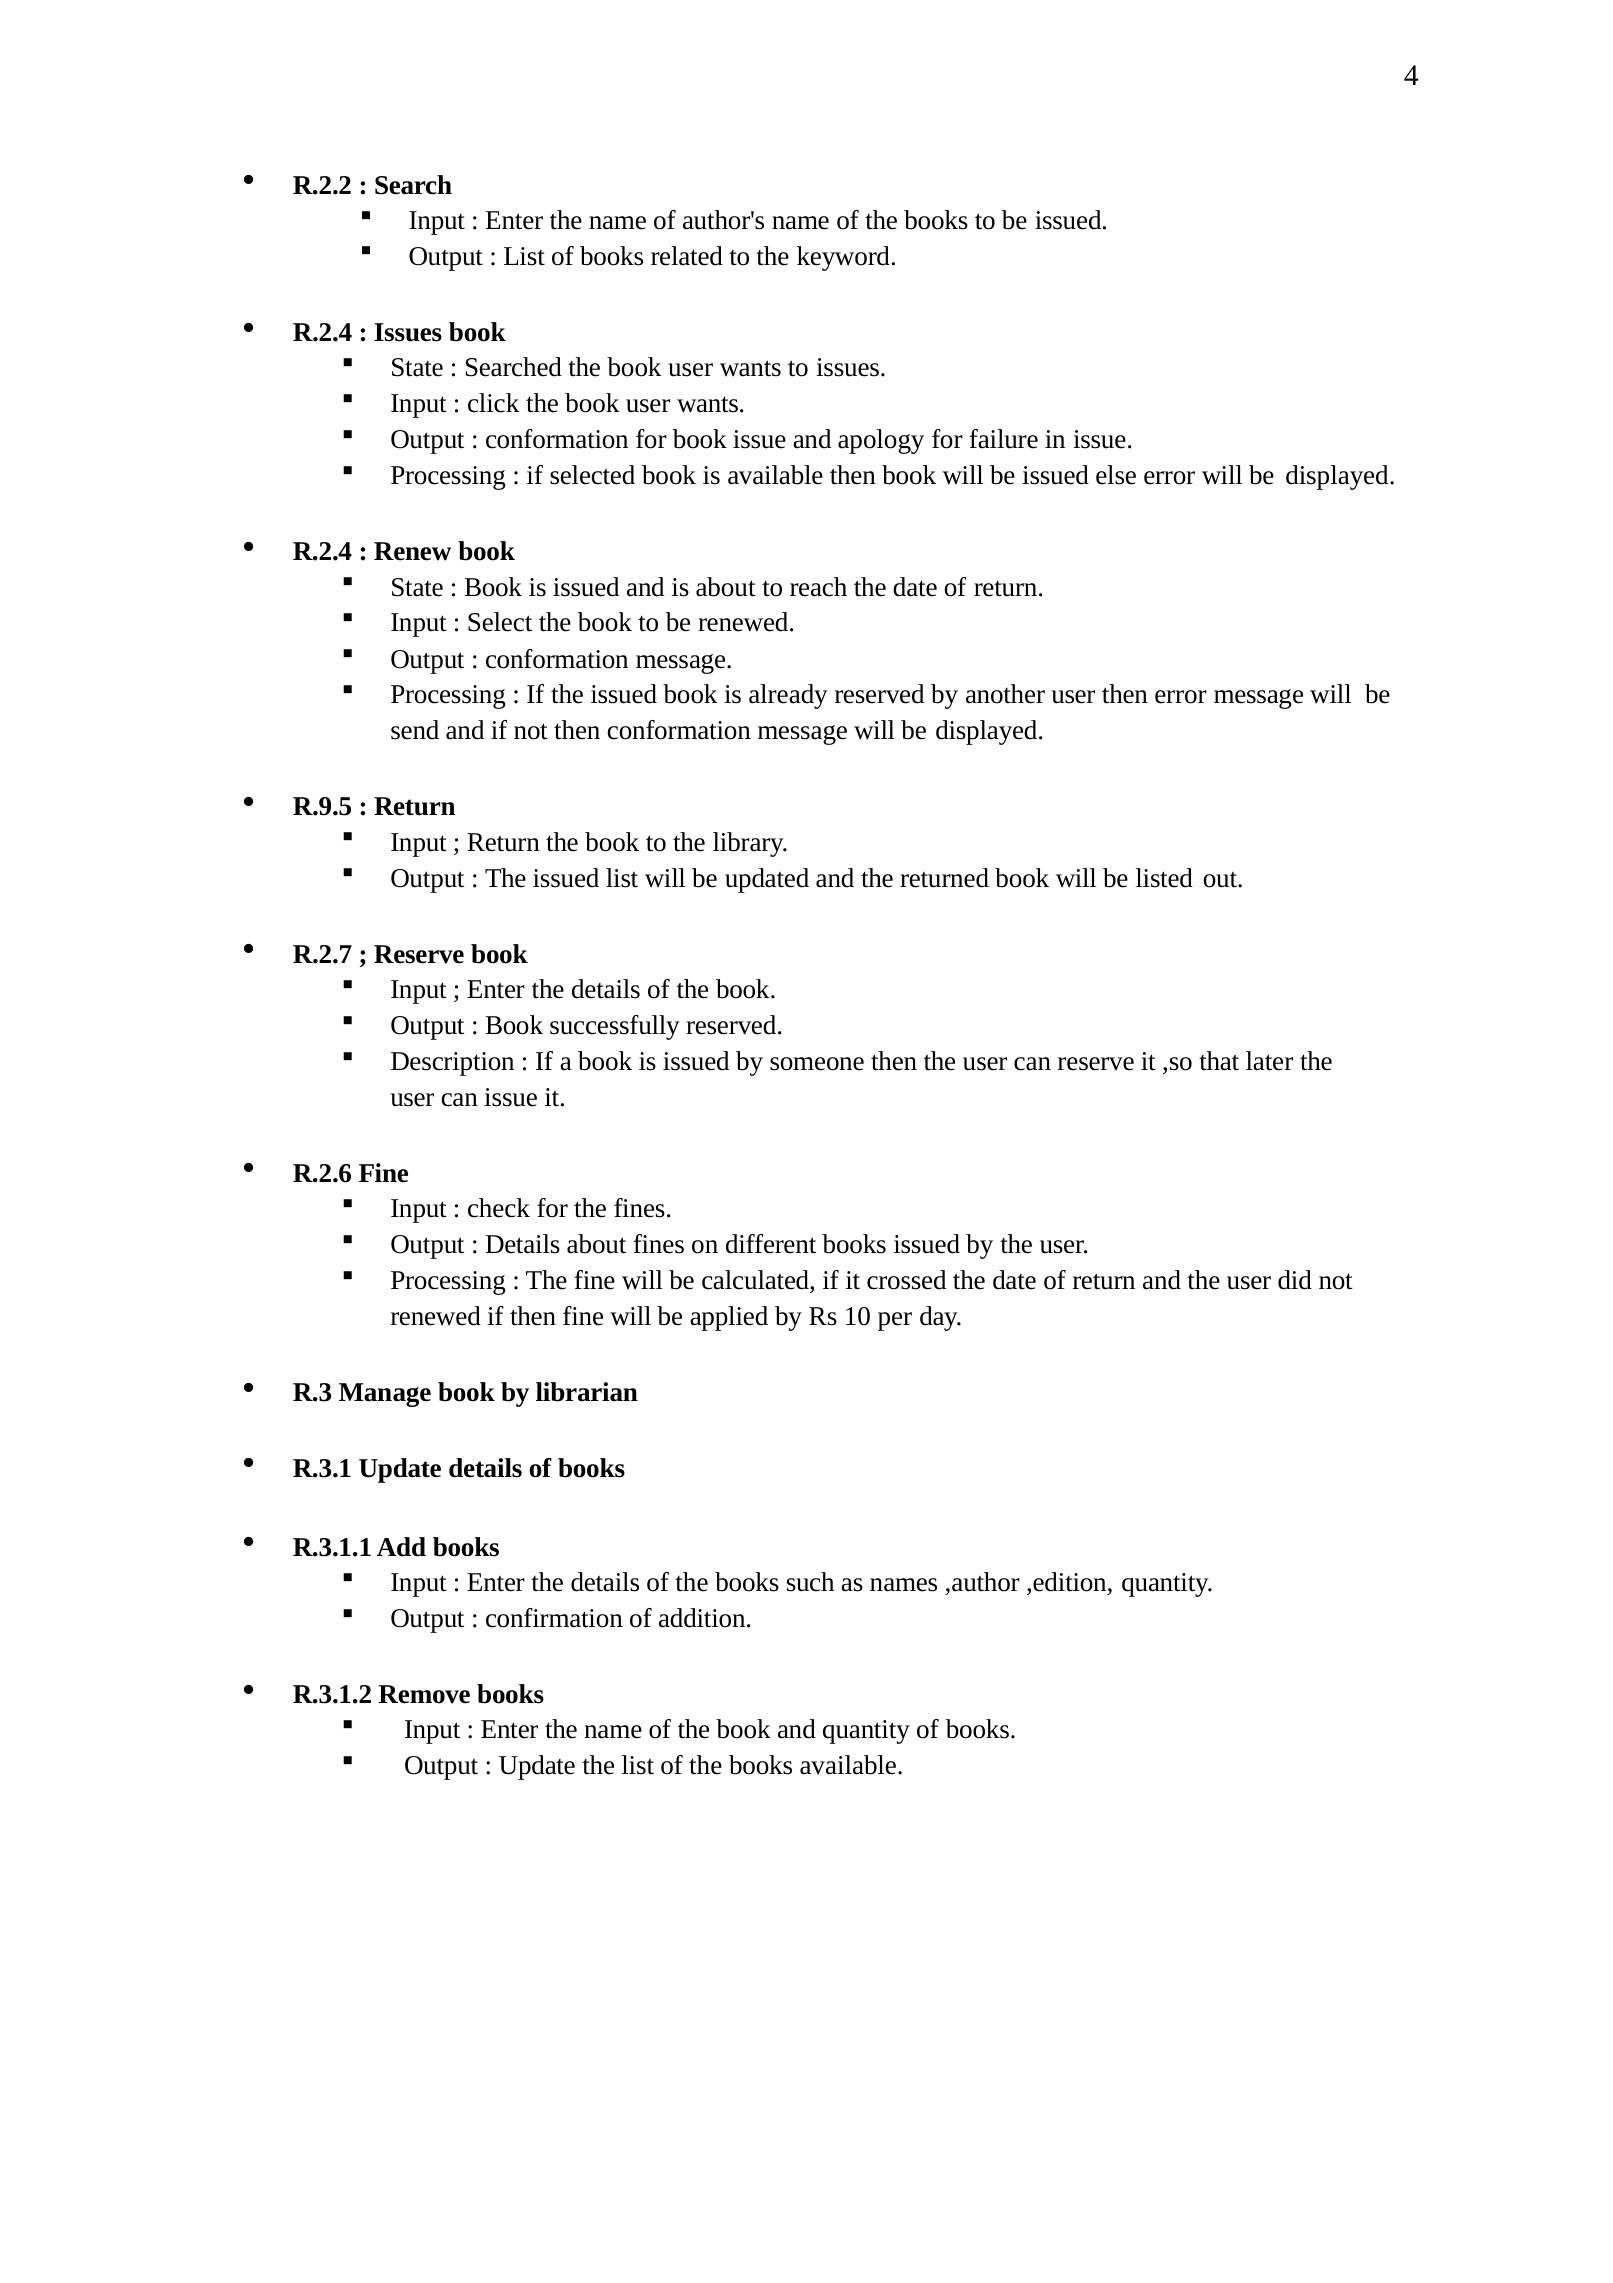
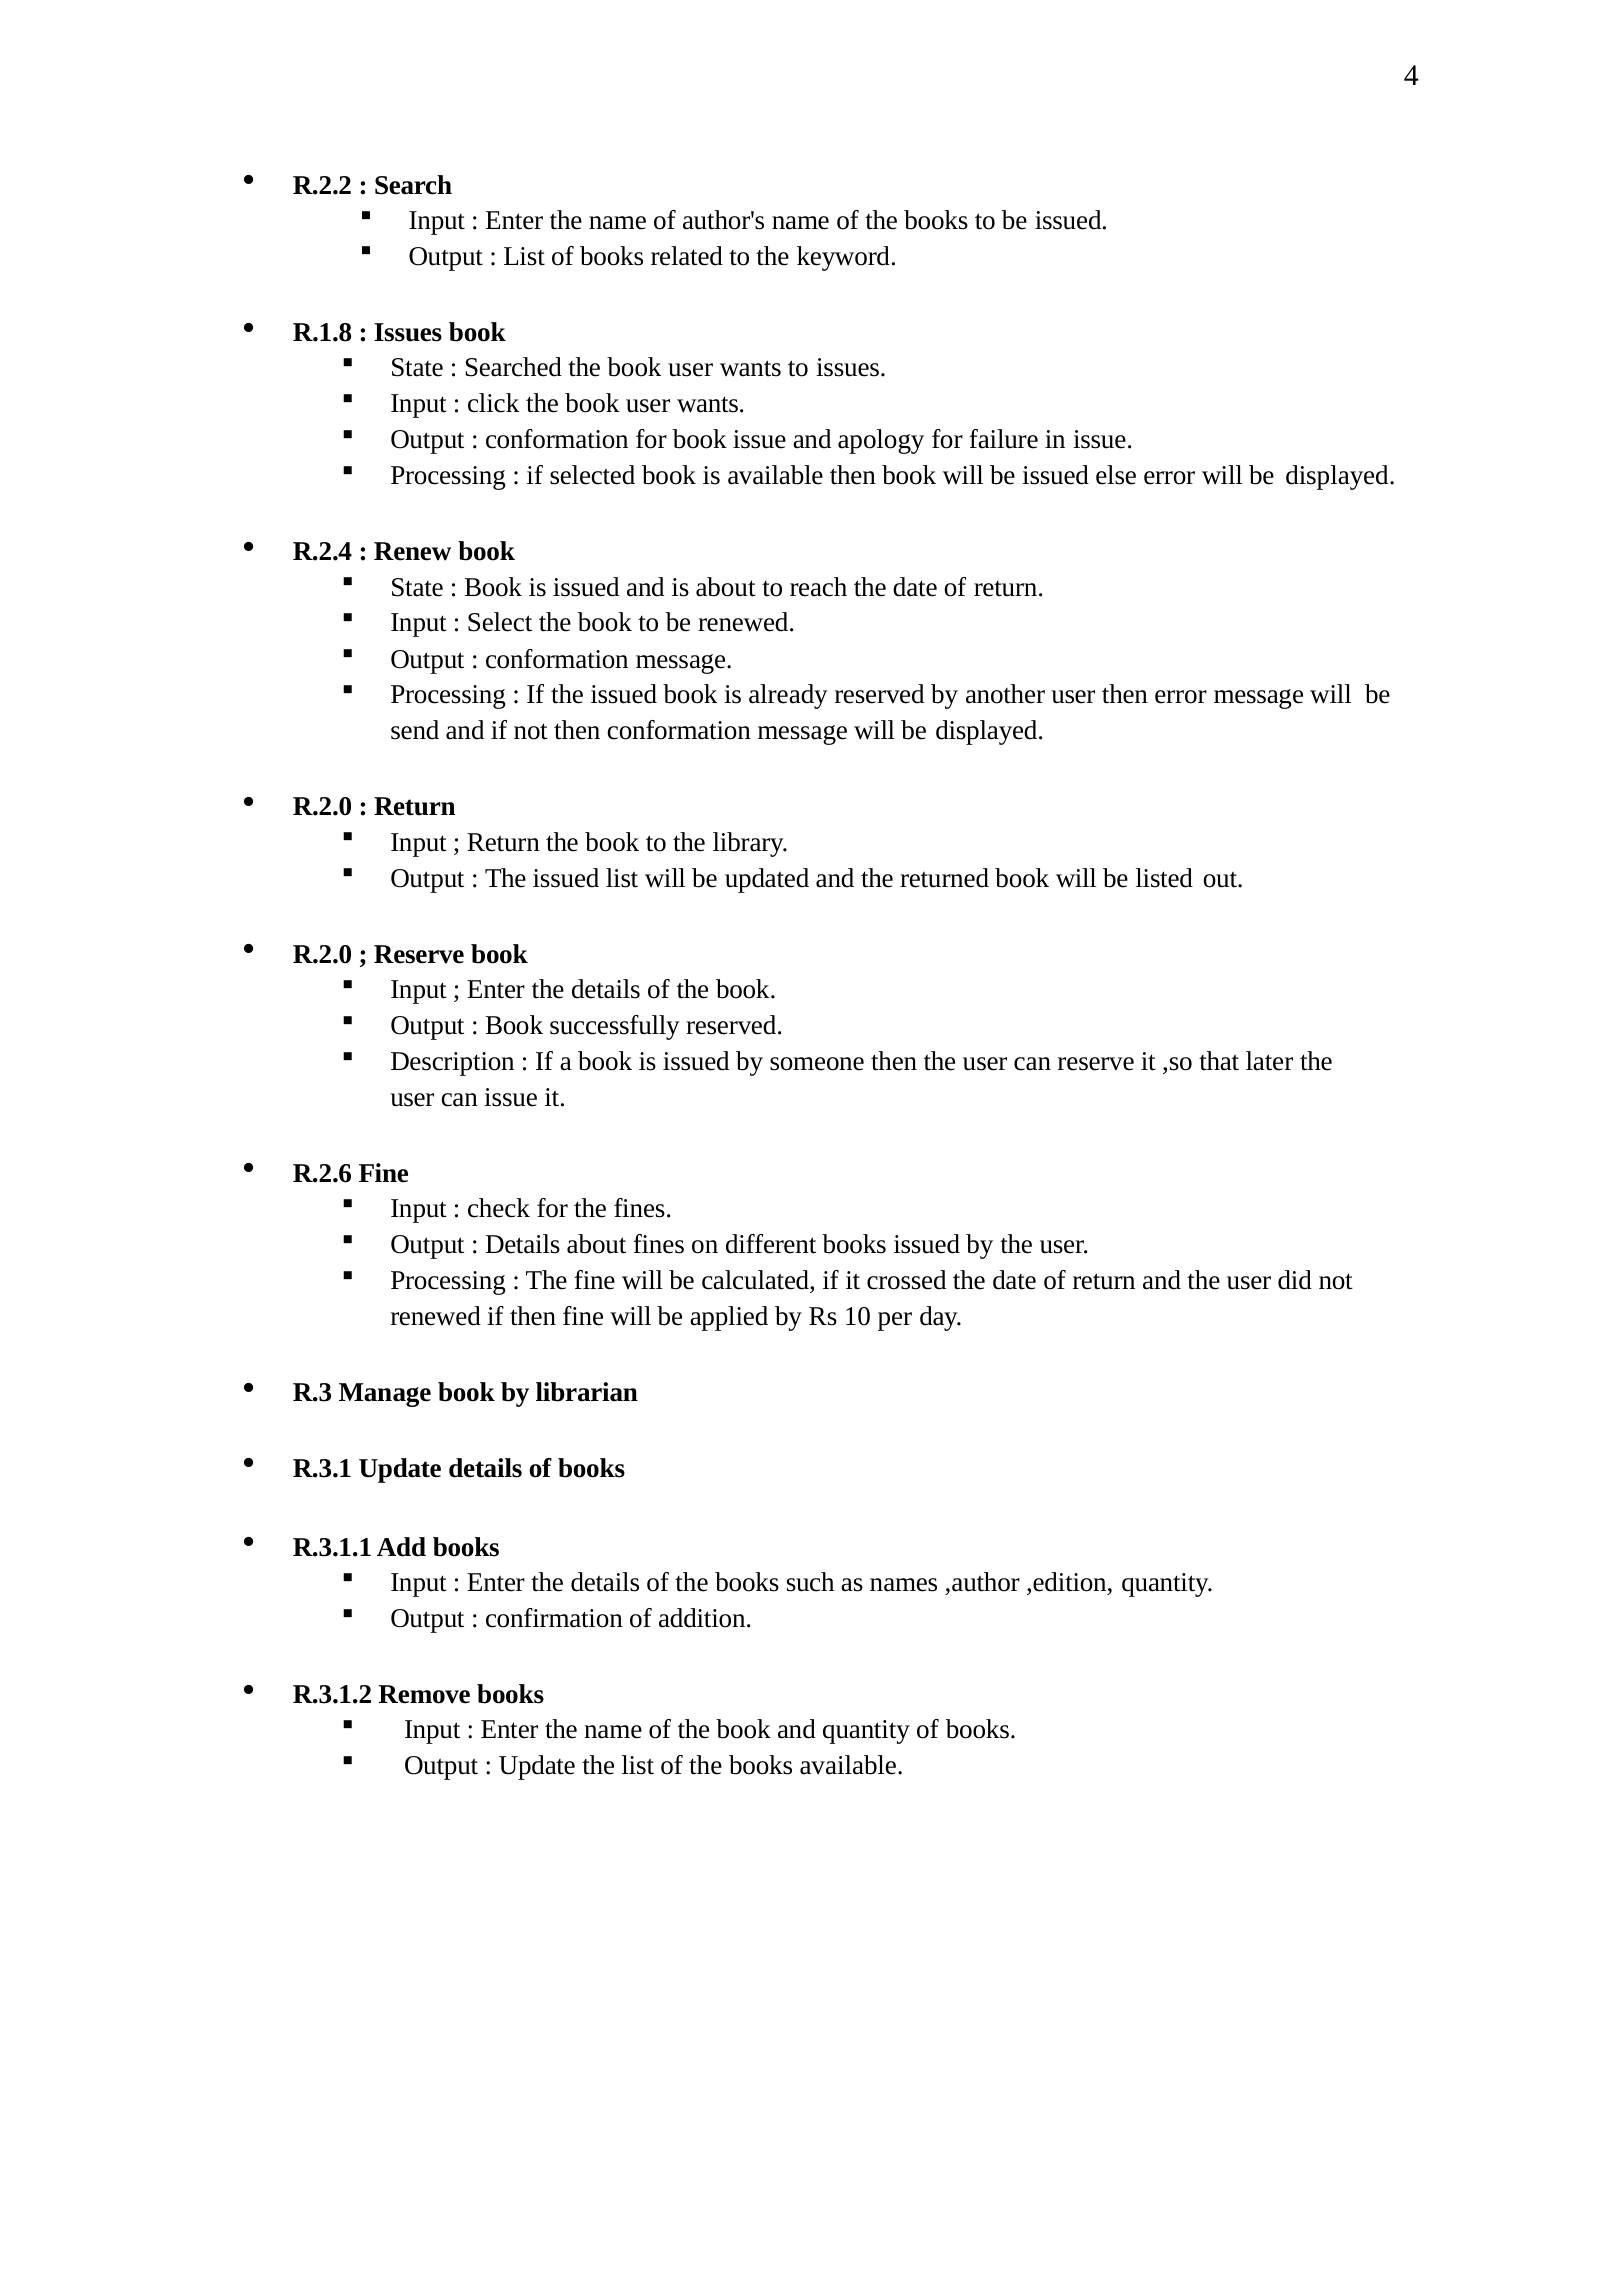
R.2.4: R.2.4 -> R.1.8 (322, 333)
R.9.5: R.9.5 -> R.2.0 (322, 807)
R.2.7: R.2.7 -> R.2.0 (322, 954)
